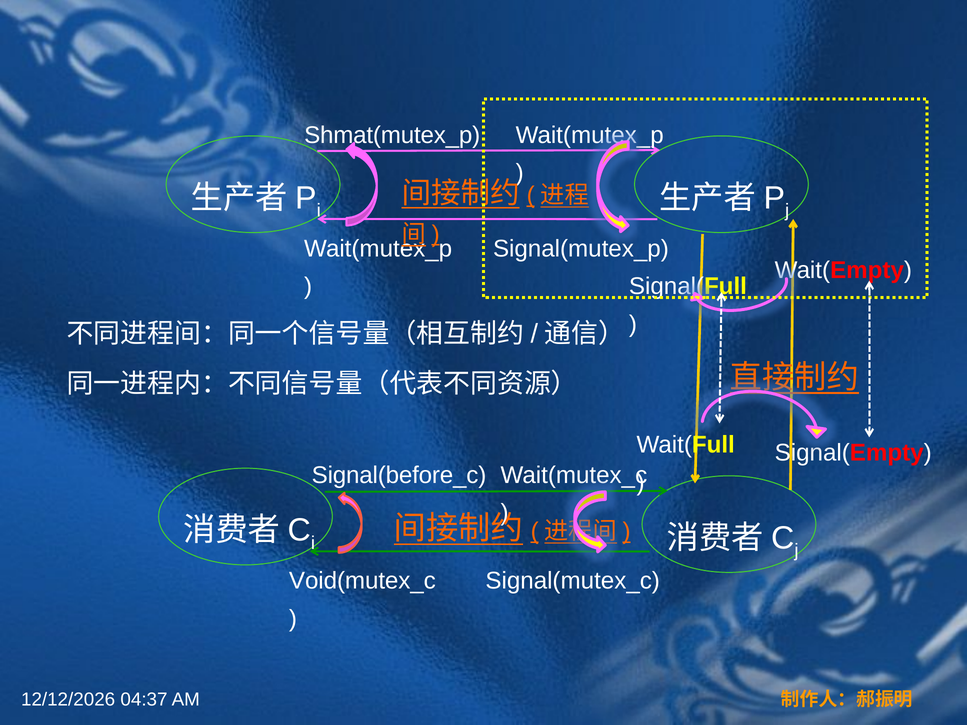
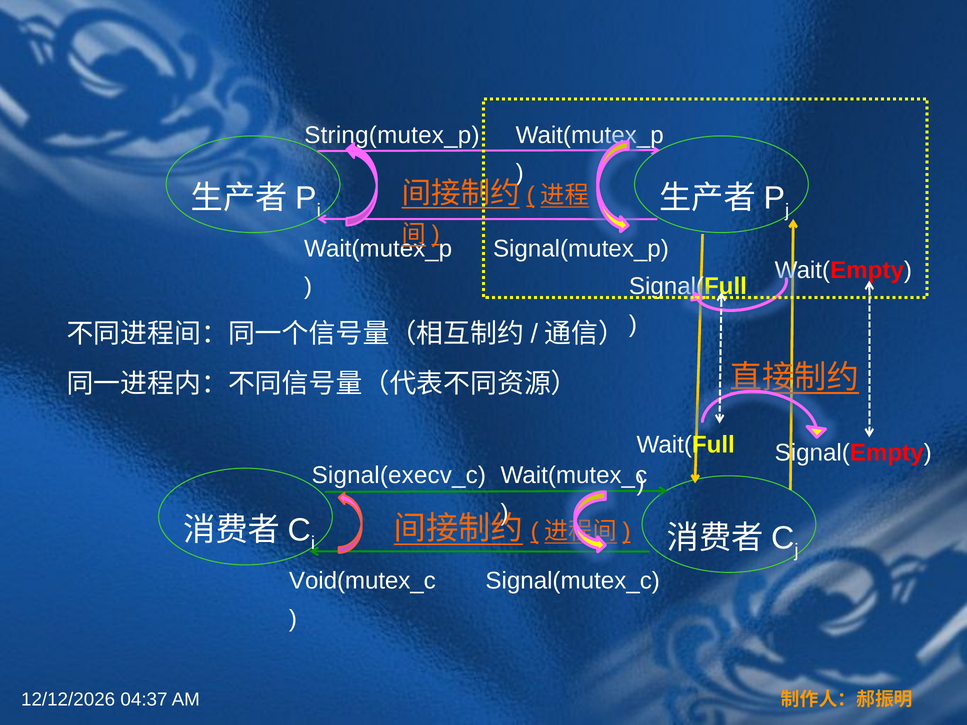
Shmat(mutex_p: Shmat(mutex_p -> String(mutex_p (392, 135)
Signal(before_c: Signal(before_c -> Signal(execv_c (399, 475)
